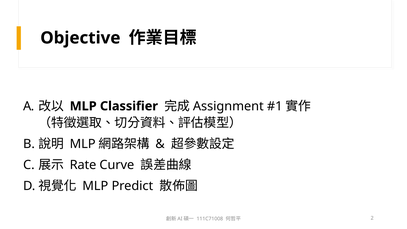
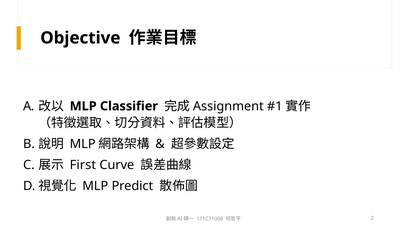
Rate: Rate -> First (83, 165)
